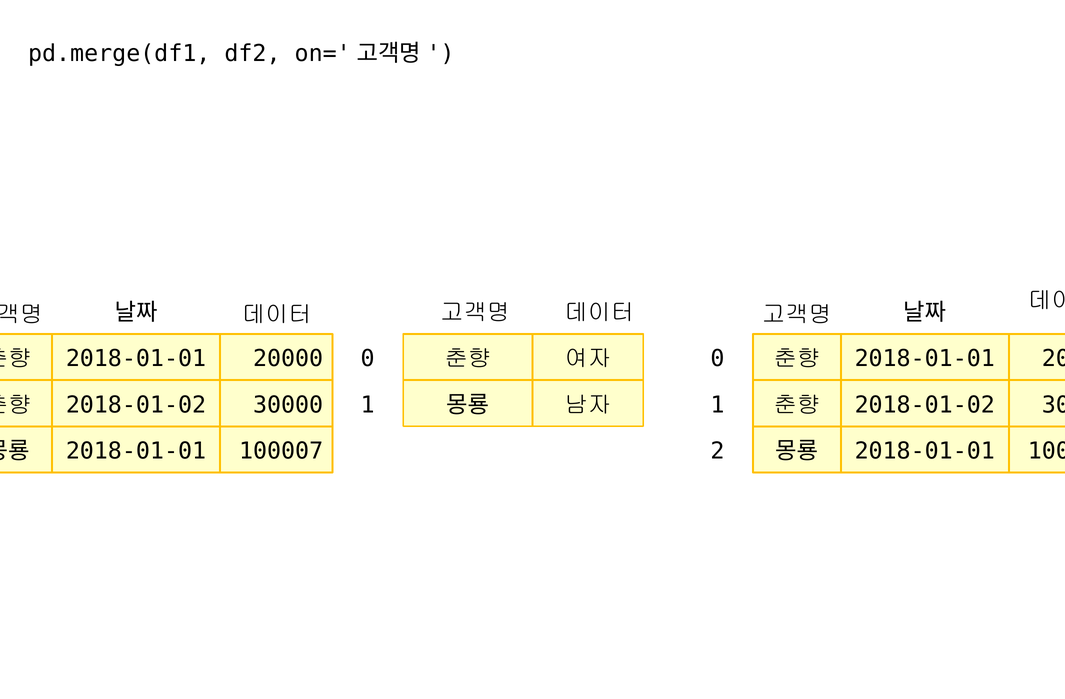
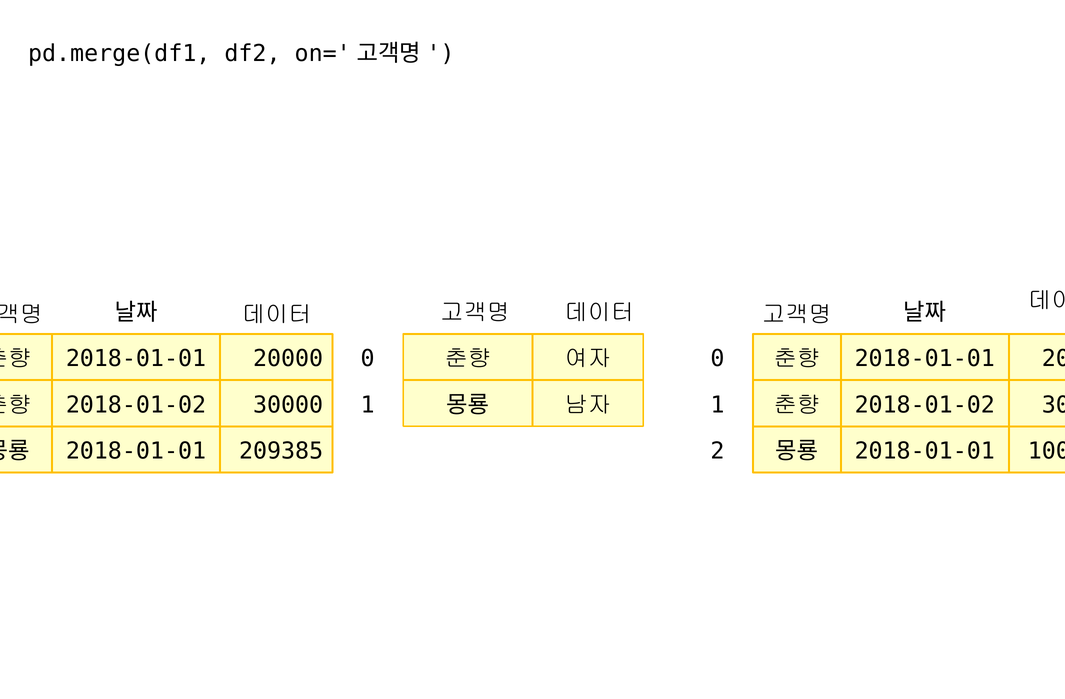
100007: 100007 -> 209385 (281, 451)
